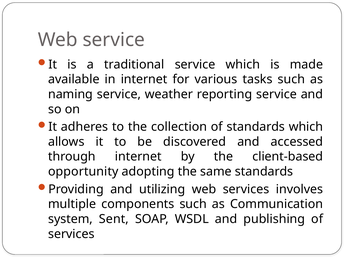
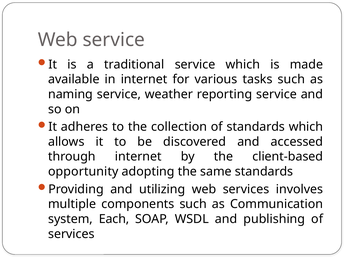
Sent: Sent -> Each (114, 219)
